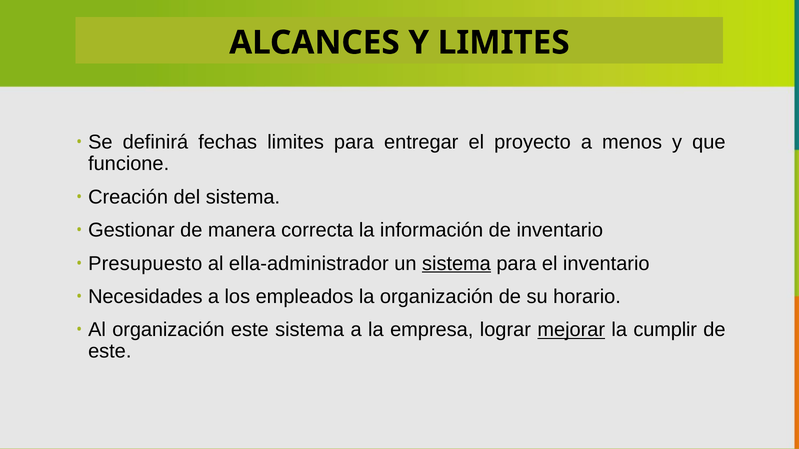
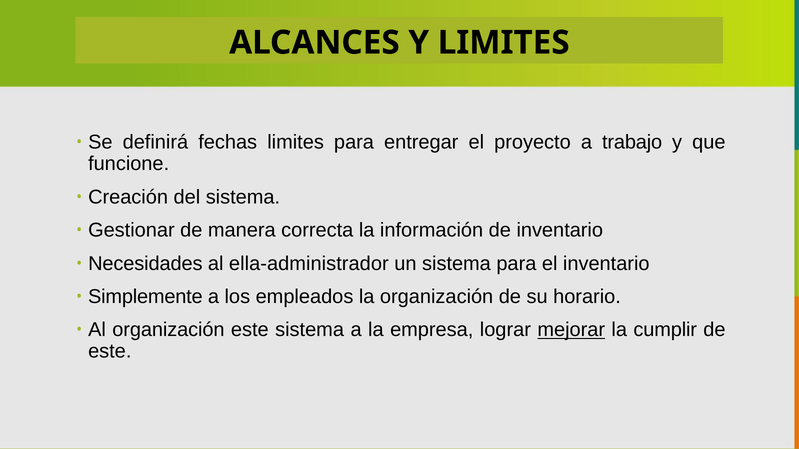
menos: menos -> trabajo (632, 142)
Presupuesto: Presupuesto -> Necesidades (145, 264)
sistema underline: present -> none (456, 264)
Necesidades: Necesidades -> Simplemente (145, 297)
